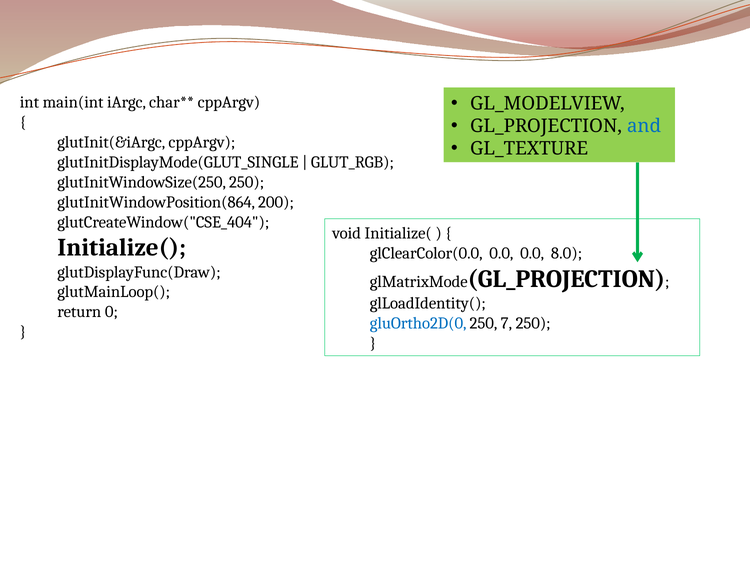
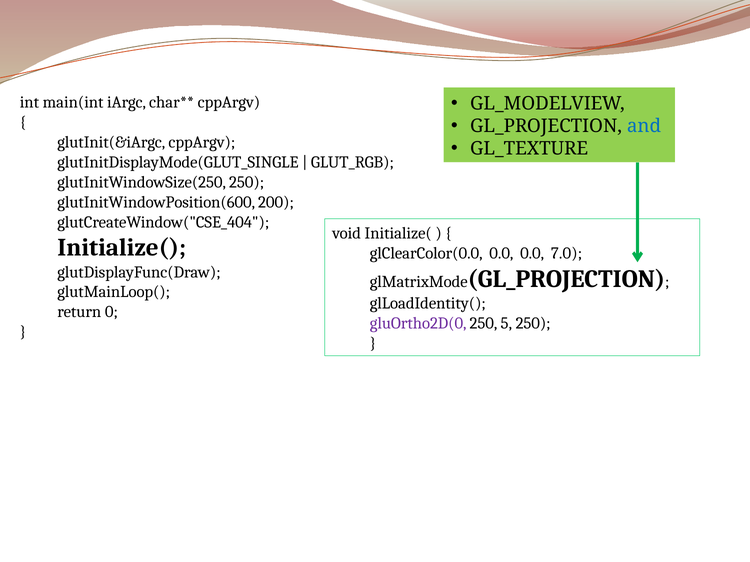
glutInitWindowPosition(864: glutInitWindowPosition(864 -> glutInitWindowPosition(600 (156, 202)
8.0: 8.0 -> 7.0 (567, 254)
gluOrtho2D(0 colour: blue -> purple (418, 324)
7: 7 -> 5 (506, 324)
